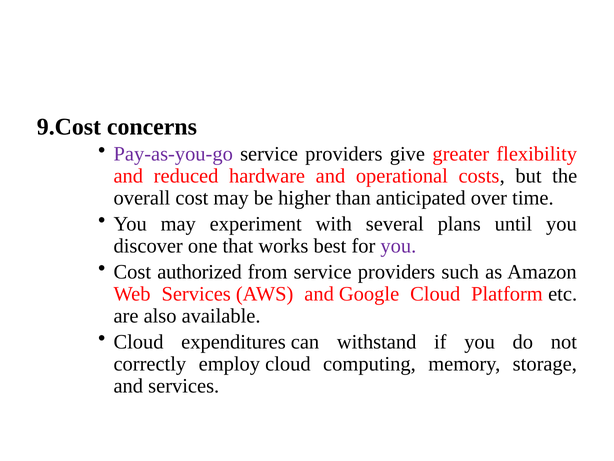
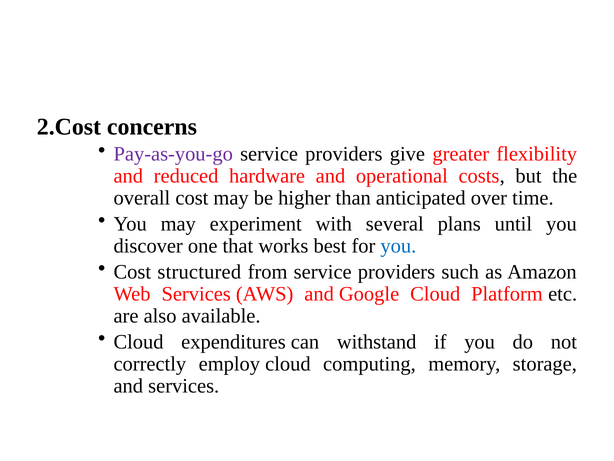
9.Cost: 9.Cost -> 2.Cost (69, 127)
you colour: purple -> blue (398, 246)
authorized: authorized -> structured (199, 272)
